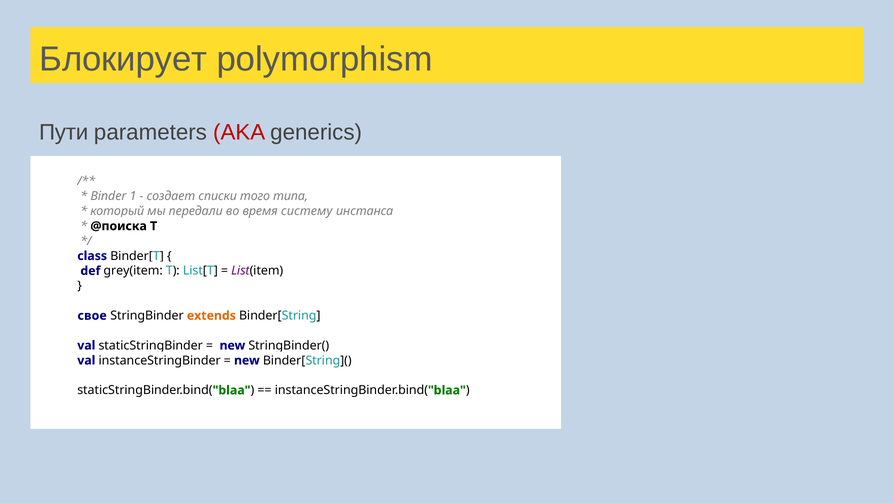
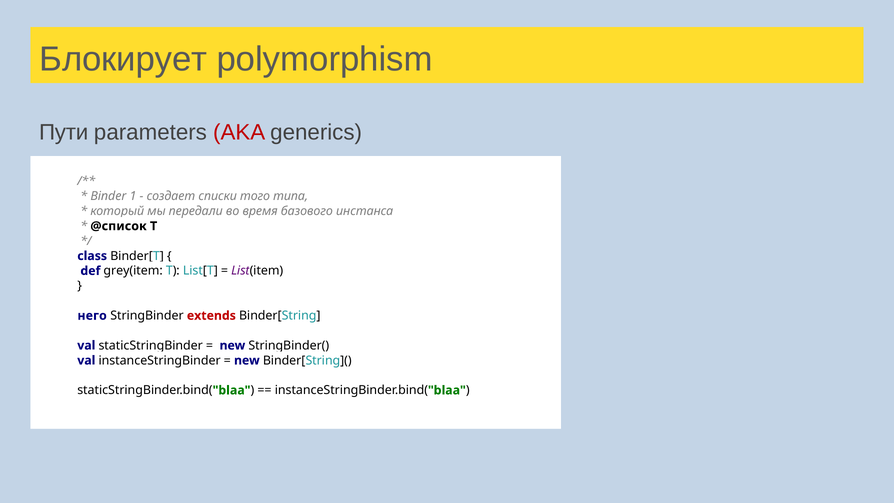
систему: систему -> базового (307, 211)
@поиска: @поиска -> @список (119, 226)
свое: свое -> него (92, 316)
extends colour: orange -> red (211, 316)
